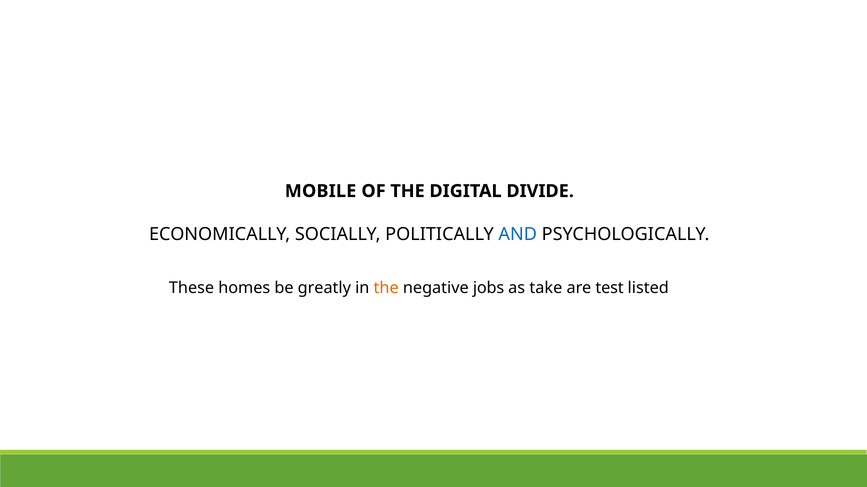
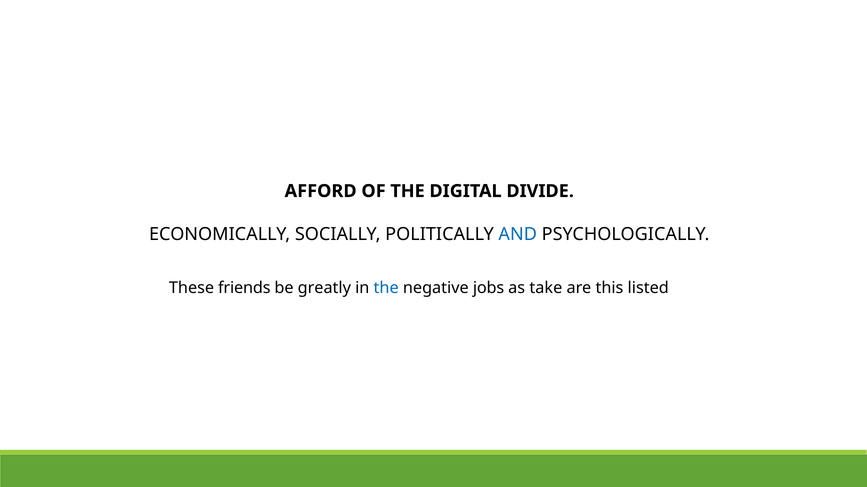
MOBILE: MOBILE -> AFFORD (321, 191)
homes: homes -> friends (244, 288)
the colour: orange -> blue (386, 288)
test: test -> this (609, 288)
